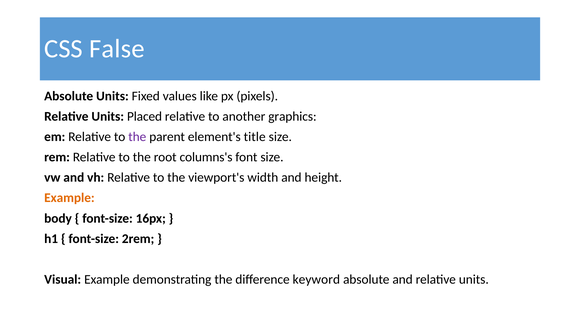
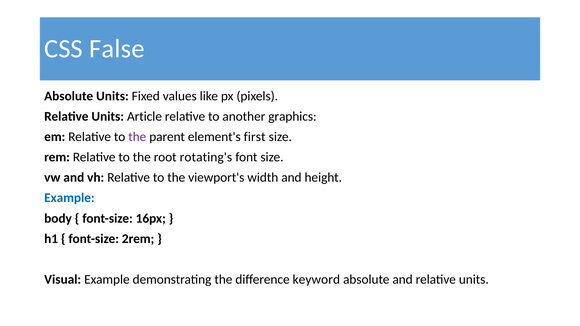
Placed: Placed -> Article (144, 117)
title: title -> first (255, 137)
columns's: columns's -> rotating's (206, 157)
Example colour: orange -> blue (69, 198)
